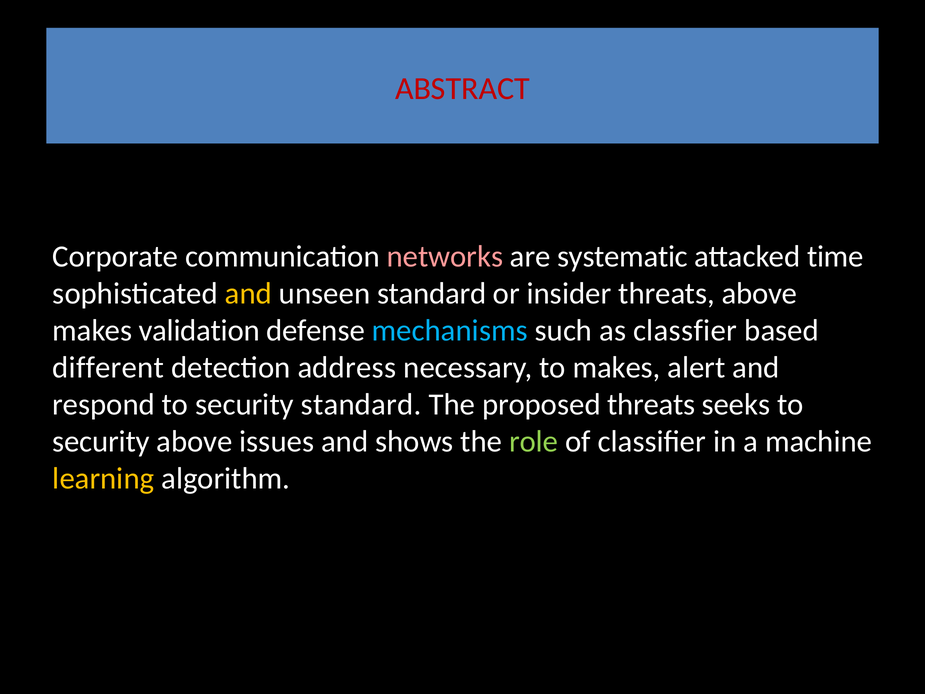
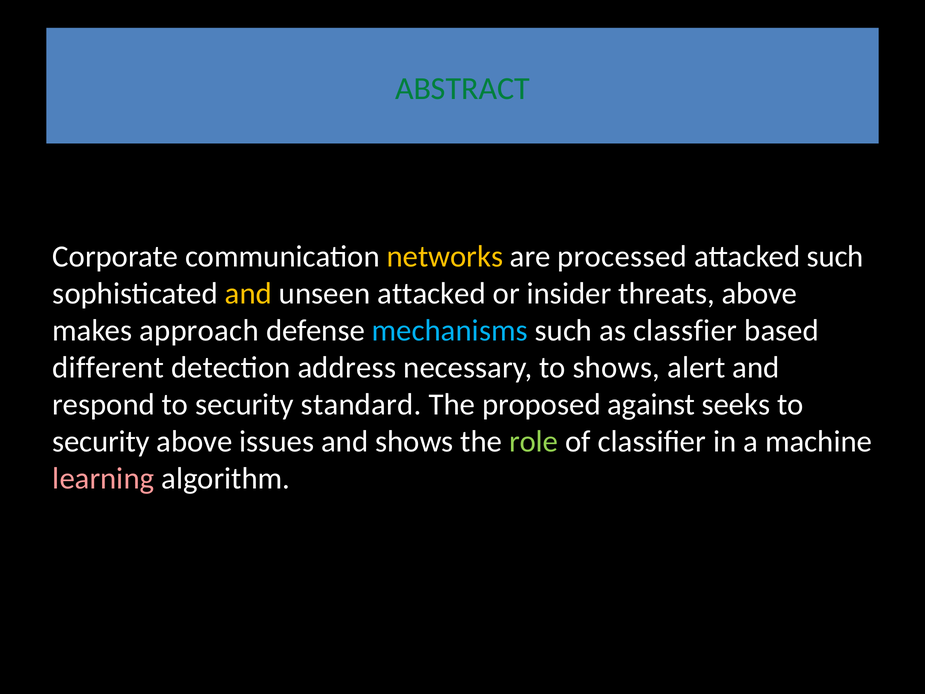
ABSTRACT colour: red -> green (462, 89)
networks colour: pink -> yellow (445, 256)
systematic: systematic -> processed (622, 256)
attacked time: time -> such (835, 256)
unseen standard: standard -> attacked (432, 293)
validation: validation -> approach (199, 330)
to makes: makes -> shows (616, 367)
proposed threats: threats -> against (651, 404)
learning colour: yellow -> pink (103, 478)
